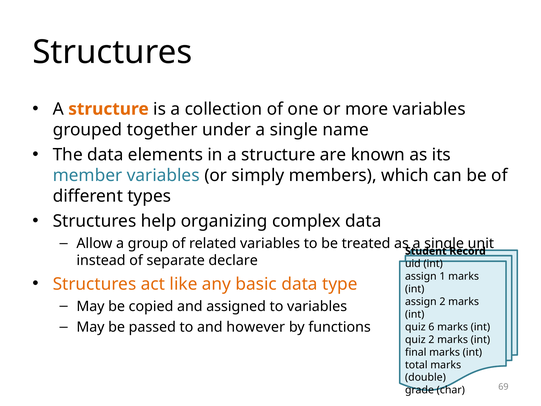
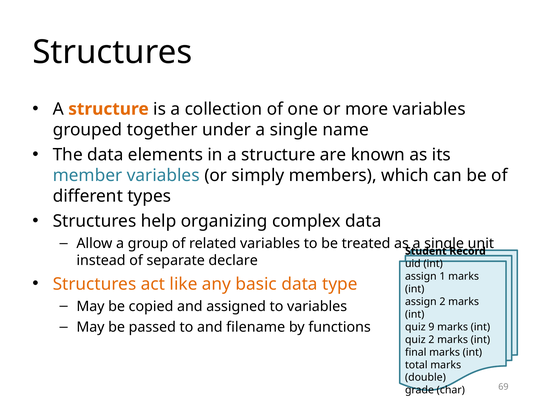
however: however -> filename (256, 327)
6: 6 -> 9 (431, 327)
